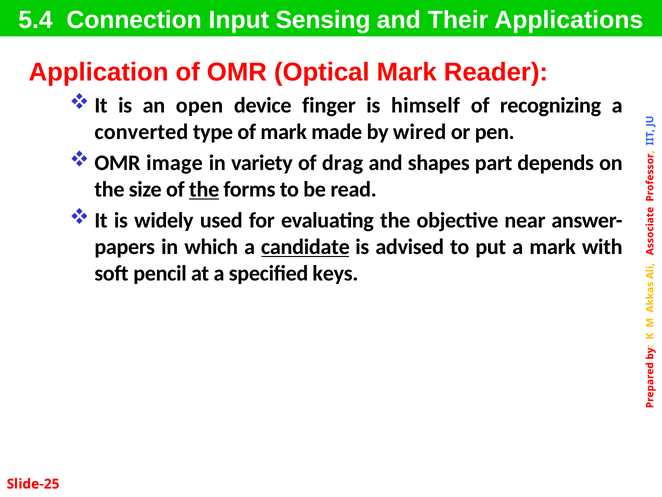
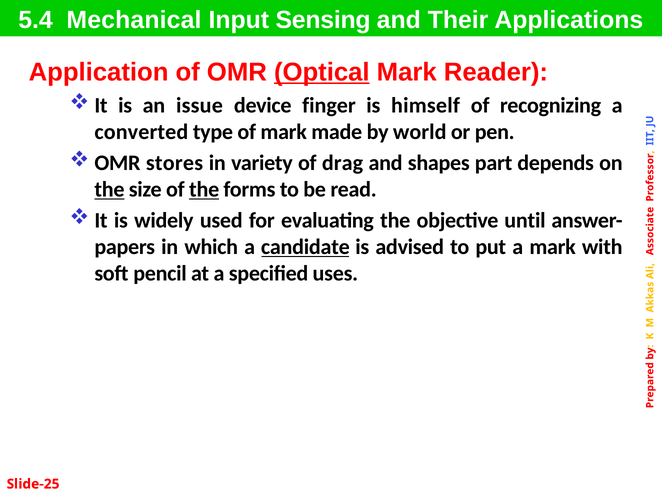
Connection: Connection -> Mechanical (134, 20)
Optical underline: none -> present (322, 72)
open: open -> issue (199, 105)
wired: wired -> world (420, 132)
image: image -> stores (175, 163)
the underline: none -> present (110, 189)
near: near -> until (525, 220)
keys: keys -> uses (335, 273)
